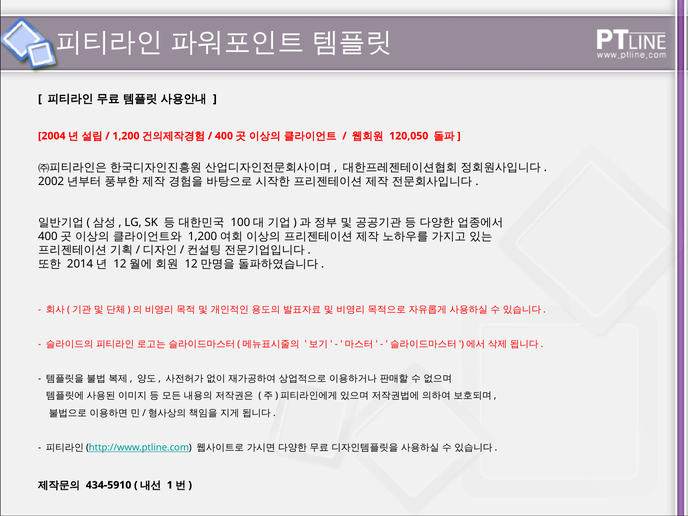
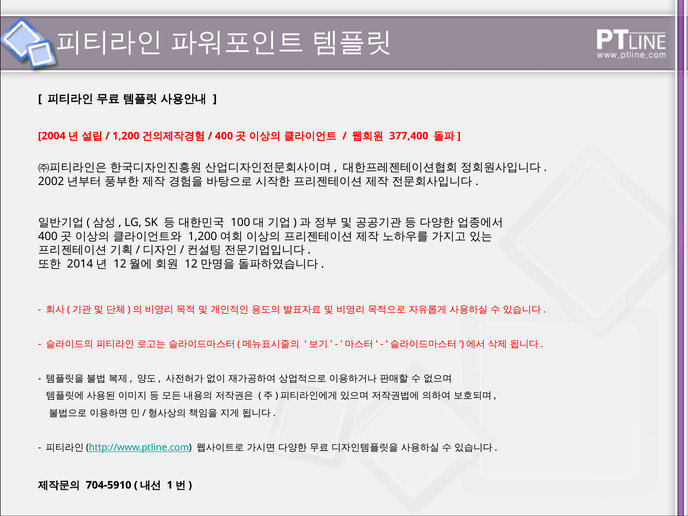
120,050: 120,050 -> 377,400 (409, 136)
434-5910: 434-5910 -> 704-5910 (109, 485)
